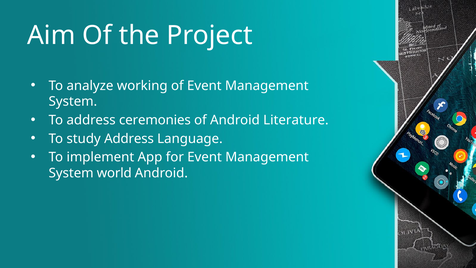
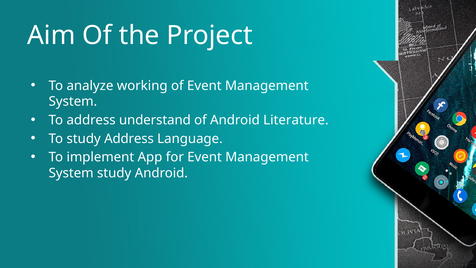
ceremonies: ceremonies -> understand (155, 120)
System world: world -> study (114, 173)
